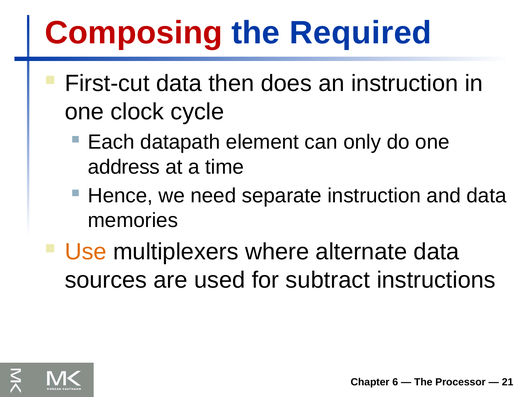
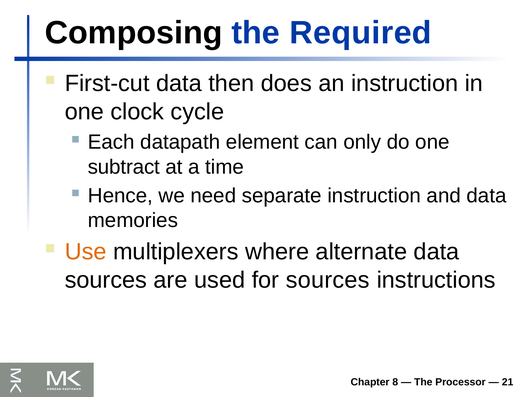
Composing colour: red -> black (134, 33)
address: address -> subtract (124, 167)
for subtract: subtract -> sources (328, 280)
6: 6 -> 8 (395, 382)
